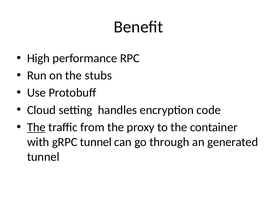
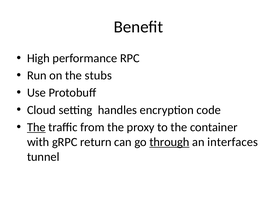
gRPC tunnel: tunnel -> return (96, 142)
through underline: none -> present (169, 142)
generated: generated -> interfaces (233, 142)
